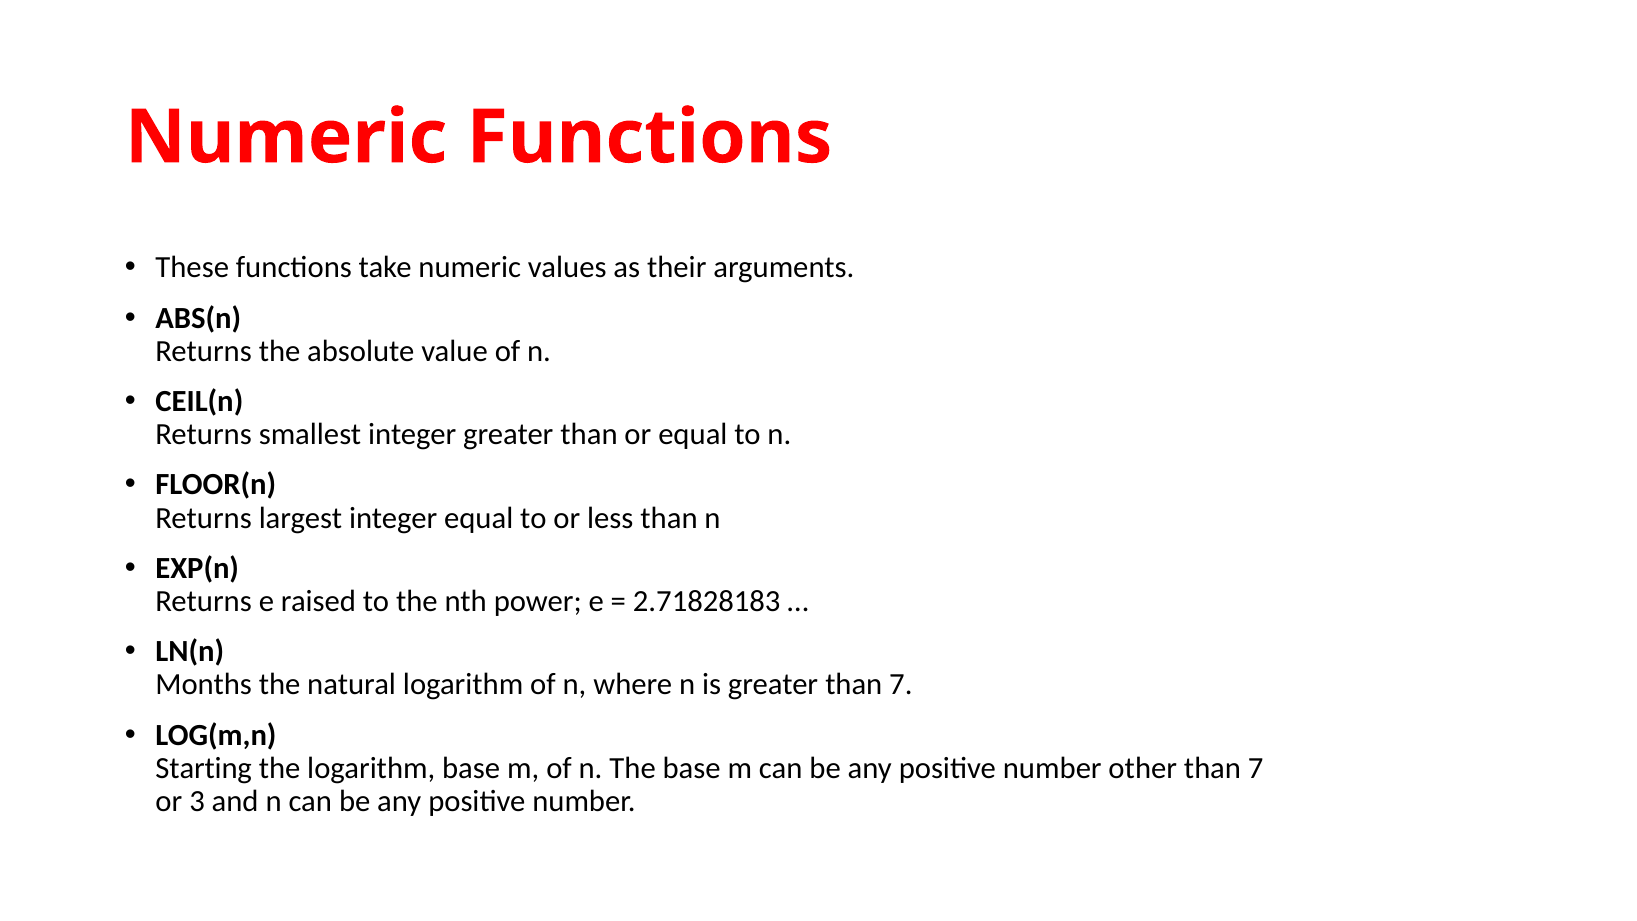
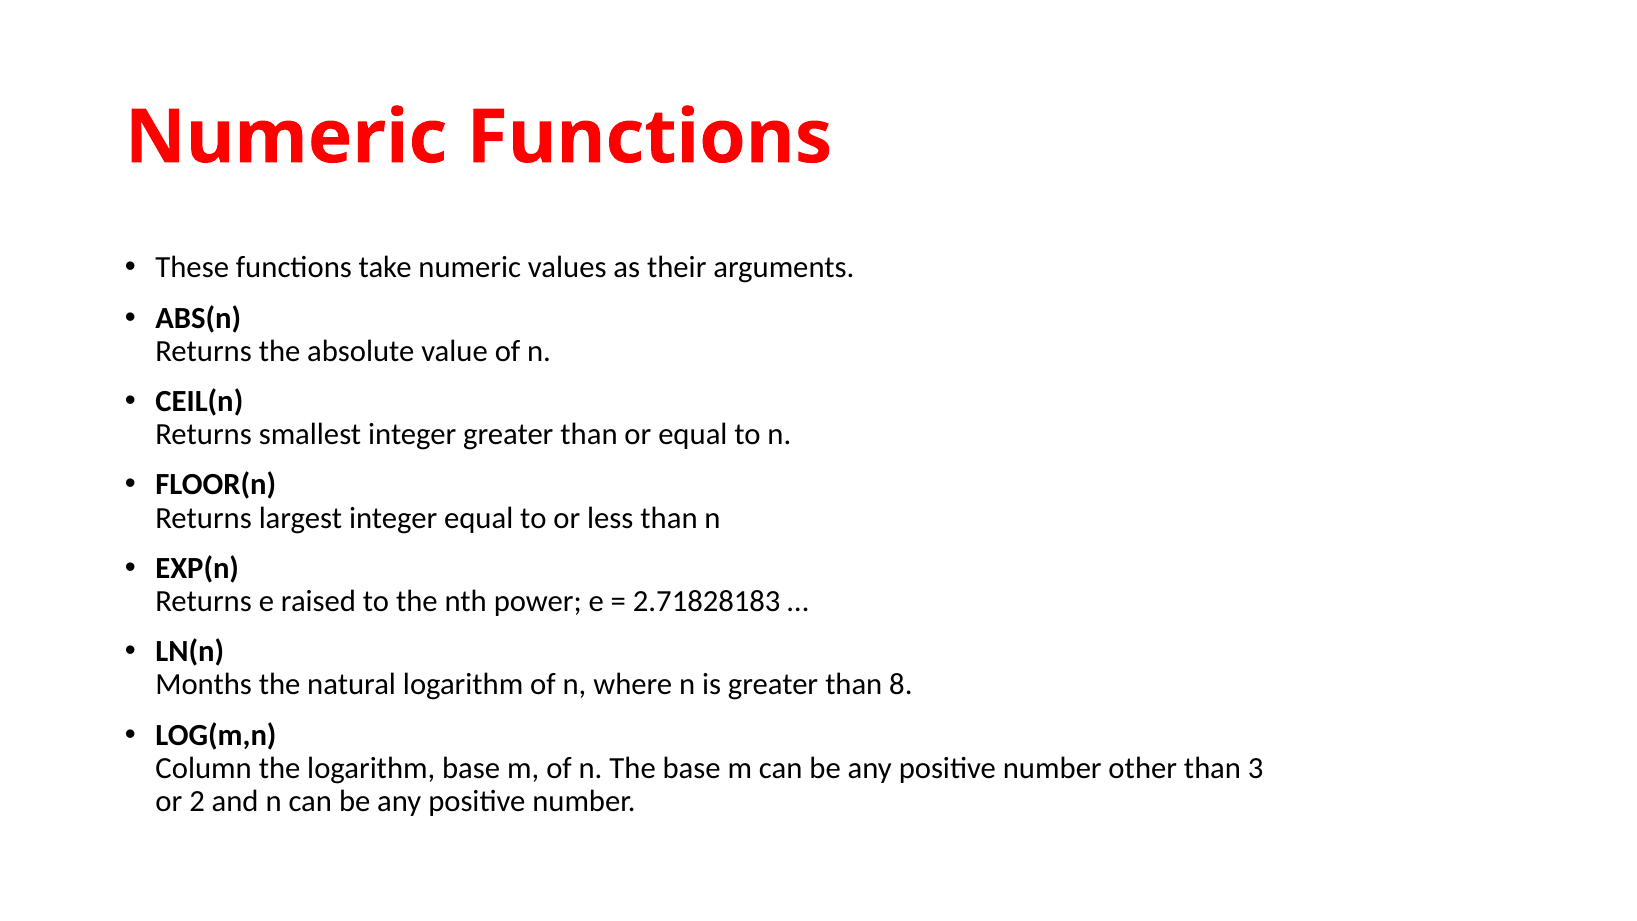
greater than 7: 7 -> 8 (901, 685)
Starting: Starting -> Column (204, 768)
other than 7: 7 -> 3 (1256, 768)
3: 3 -> 2 (197, 801)
